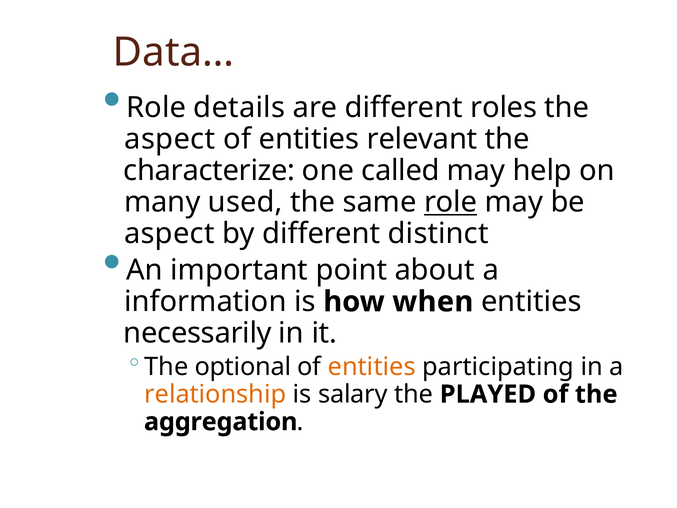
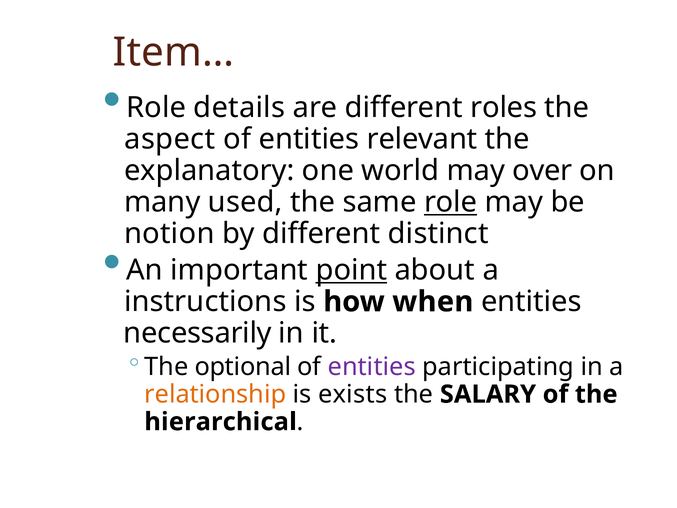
Data…: Data… -> Item… (174, 52)
characterize: characterize -> explanatory (209, 171)
called: called -> world (400, 171)
help: help -> over (542, 171)
aspect: aspect -> notion (169, 234)
point underline: none -> present (351, 270)
information: information -> instructions (205, 302)
entities colour: orange -> purple (372, 367)
salary: salary -> exists (353, 394)
PLAYED: PLAYED -> SALARY (488, 394)
aggregation: aggregation -> hierarchical (221, 422)
